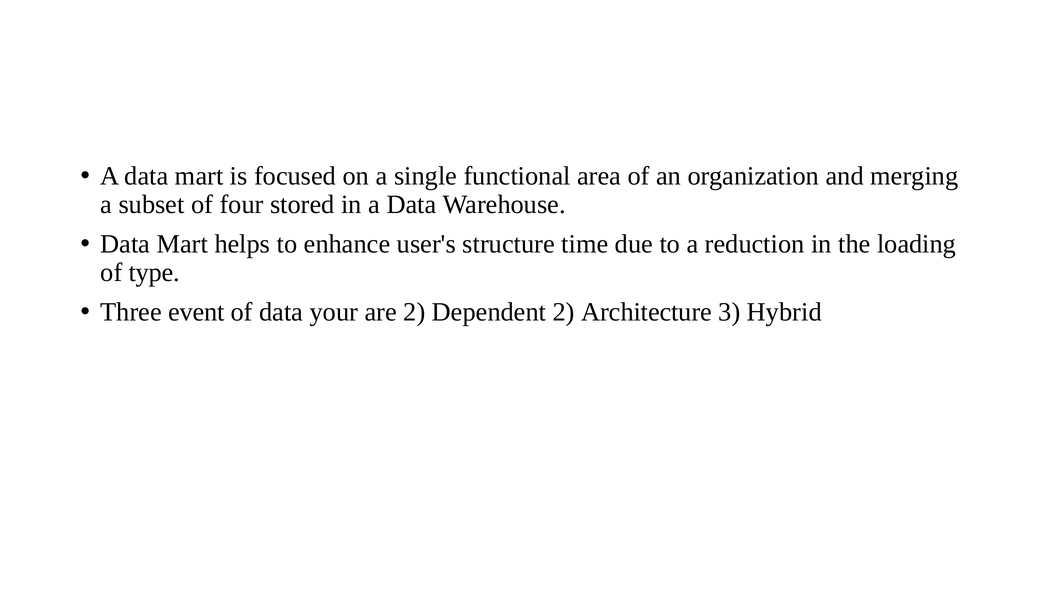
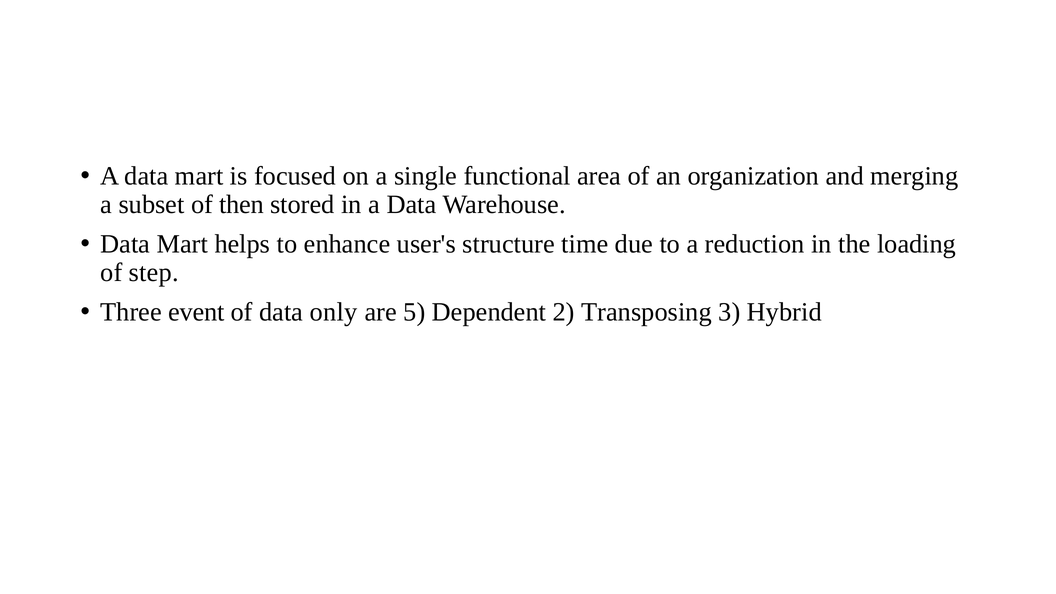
four: four -> then (242, 205)
type: type -> step (154, 273)
your: your -> only (334, 312)
are 2: 2 -> 5 (414, 312)
Architecture: Architecture -> Transposing (647, 312)
